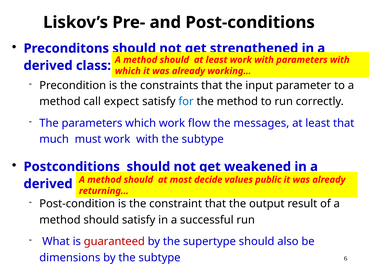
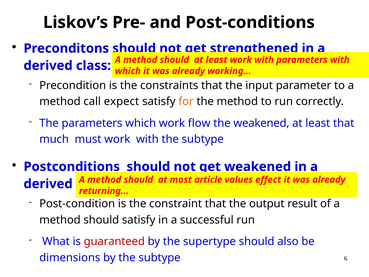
for colour: blue -> orange (186, 101)
the messages: messages -> weakened (261, 123)
decide: decide -> article (208, 180)
public: public -> effect (268, 180)
